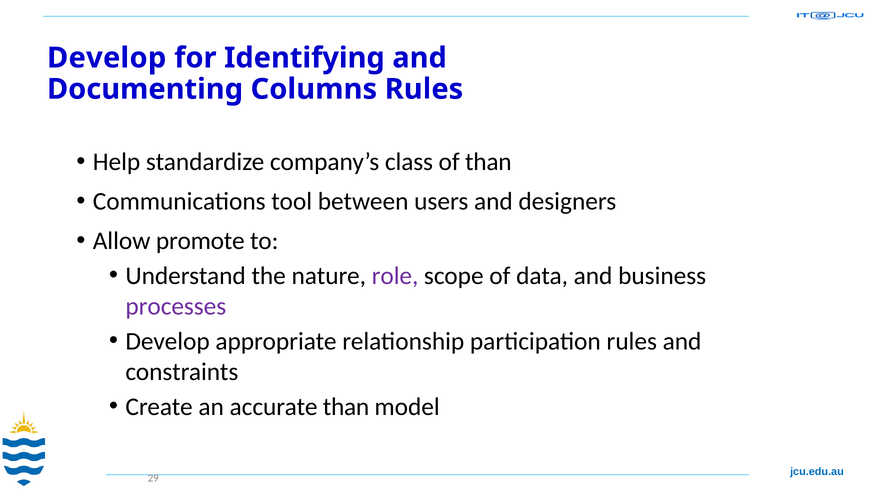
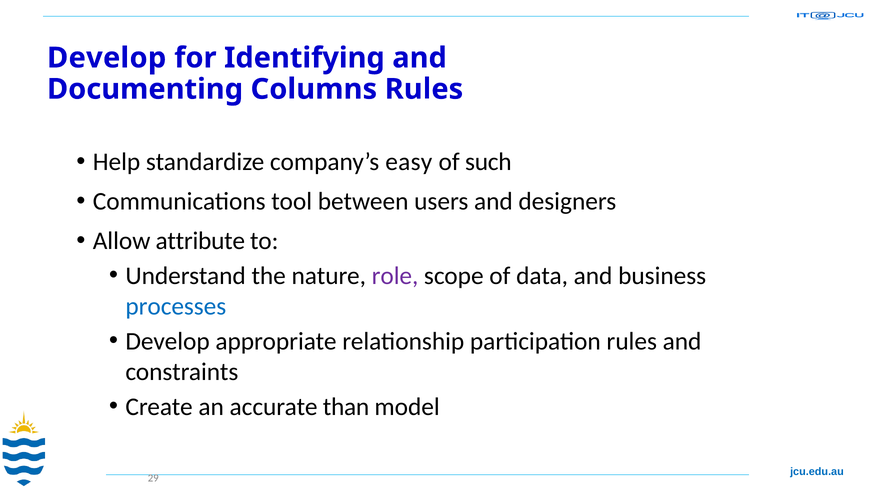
class: class -> easy (409, 162)
of than: than -> such (488, 162)
promote: promote -> attribute (200, 241)
processes colour: purple -> blue (176, 307)
